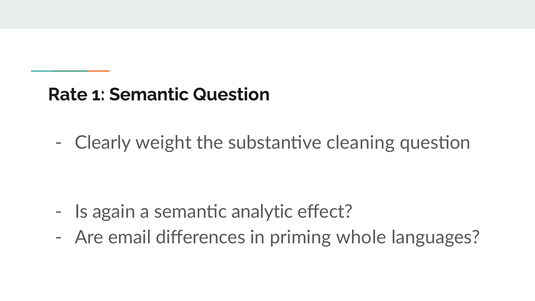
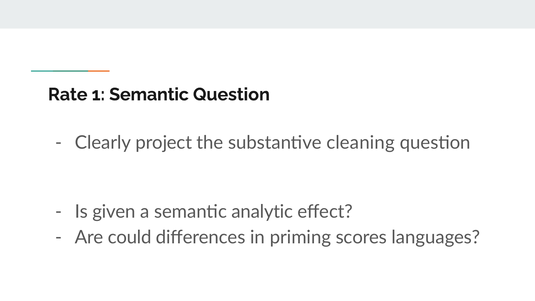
weight: weight -> project (164, 143)
again: again -> given (114, 212)
email: email -> could (130, 237)
whole: whole -> scores (361, 237)
